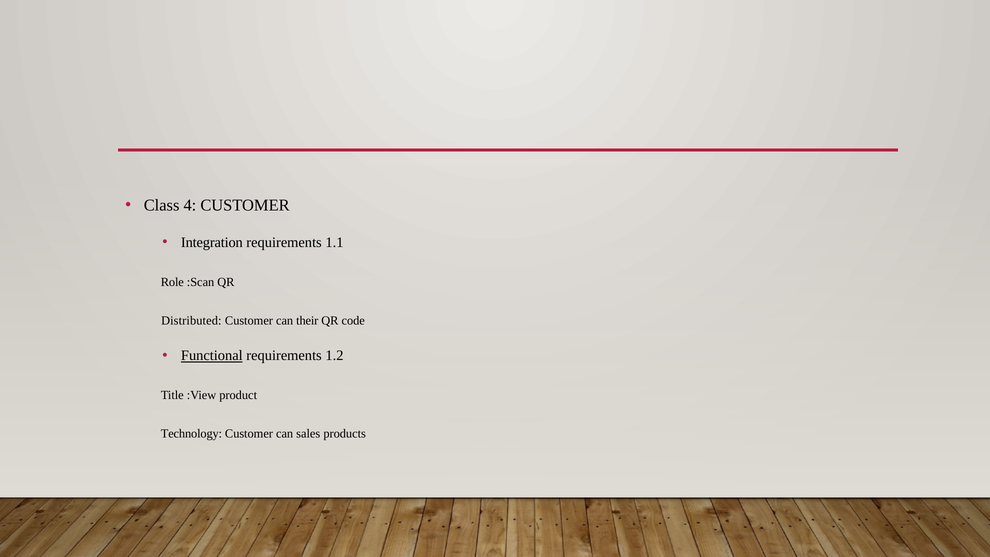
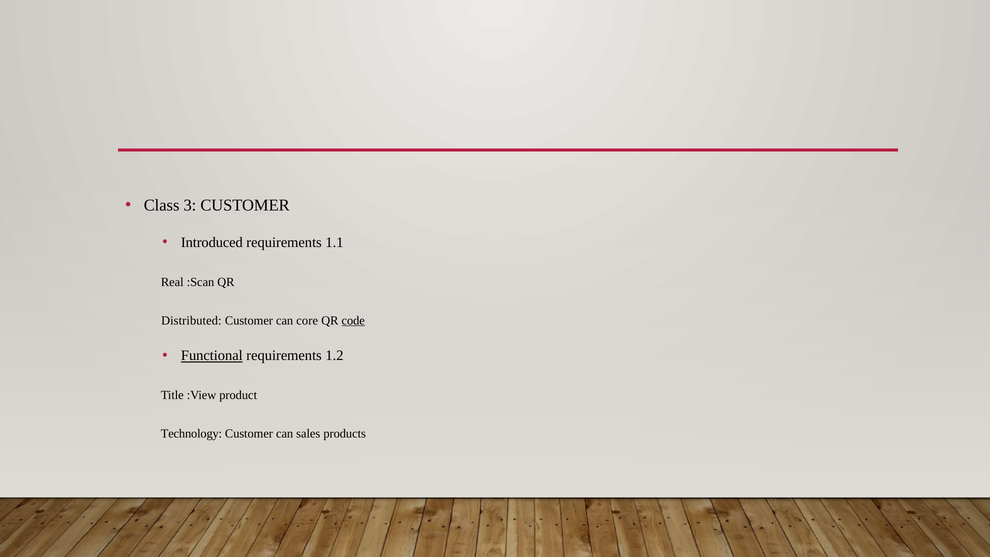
4: 4 -> 3 (190, 205)
Integration: Integration -> Introduced (212, 242)
Role: Role -> Real (172, 282)
their: their -> core (307, 320)
code underline: none -> present (353, 320)
